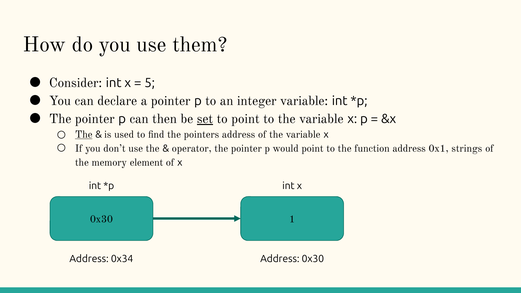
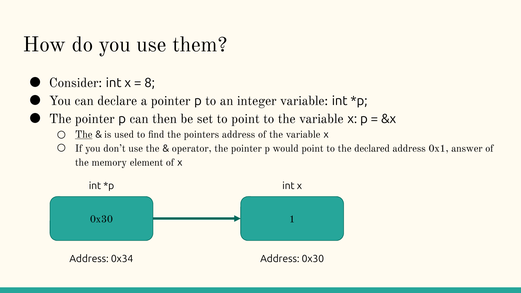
5: 5 -> 8 (150, 83)
set underline: present -> none (205, 119)
function: function -> declared (372, 149)
strings: strings -> answer (467, 149)
